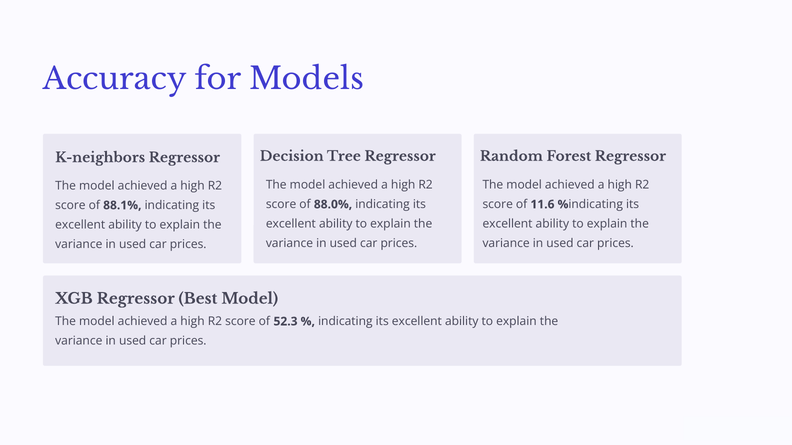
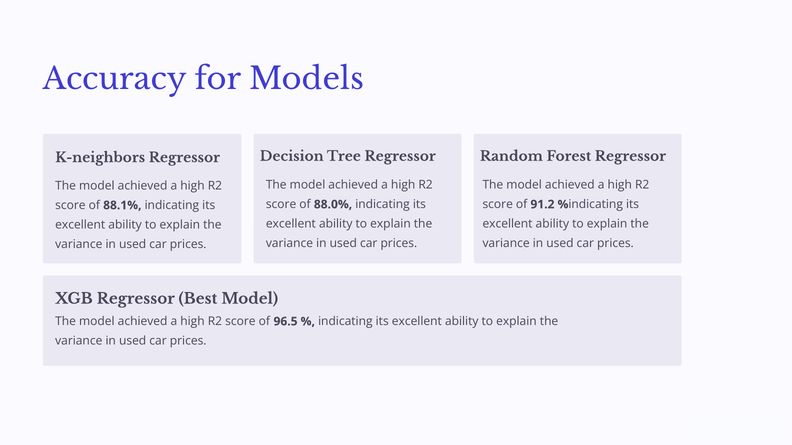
11.6: 11.6 -> 91.2 (542, 205)
52.3: 52.3 -> 96.5 (286, 322)
